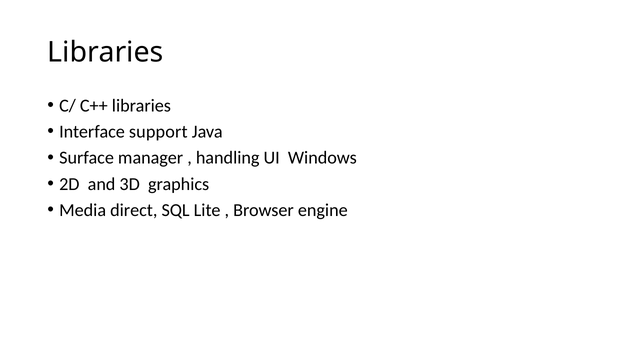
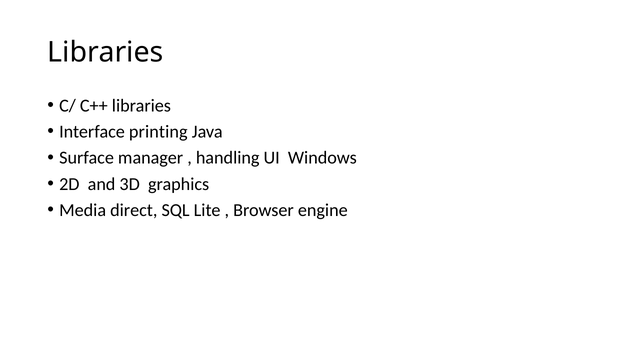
support: support -> printing (158, 131)
